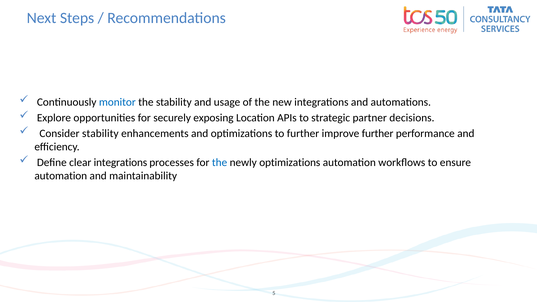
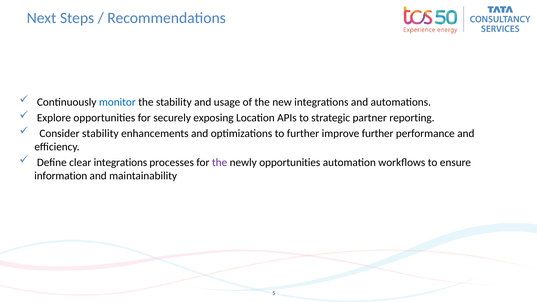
decisions: decisions -> reporting (412, 118)
the colour: blue -> purple (220, 162)
newly optimizations: optimizations -> opportunities (290, 162)
automation: automation -> information (61, 176)
